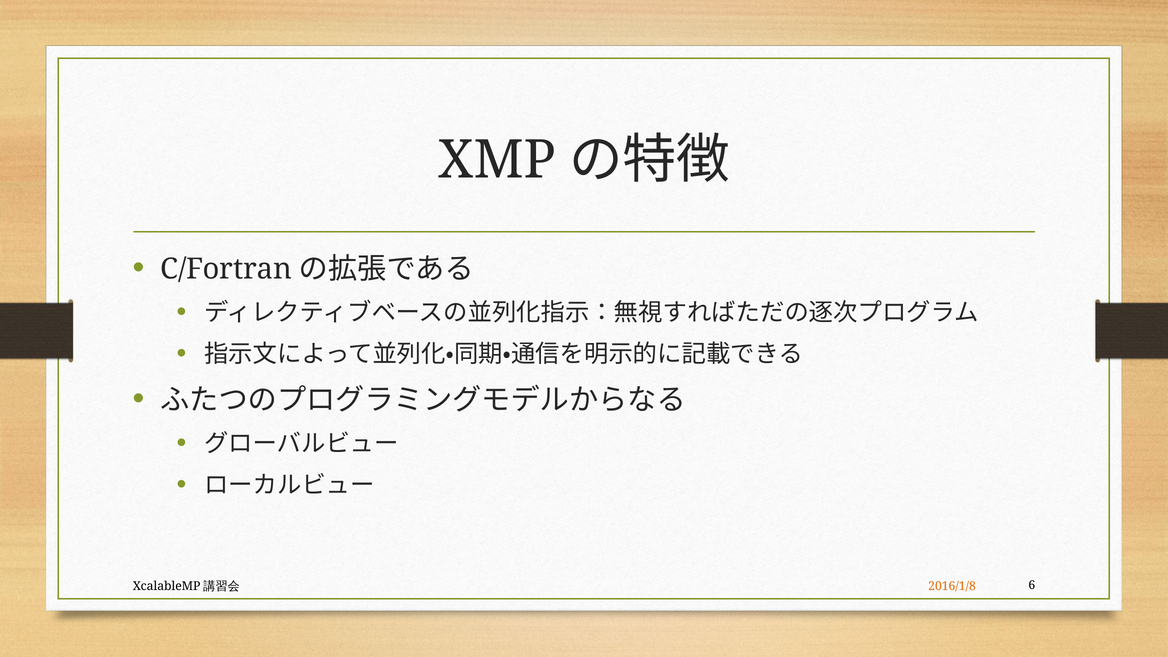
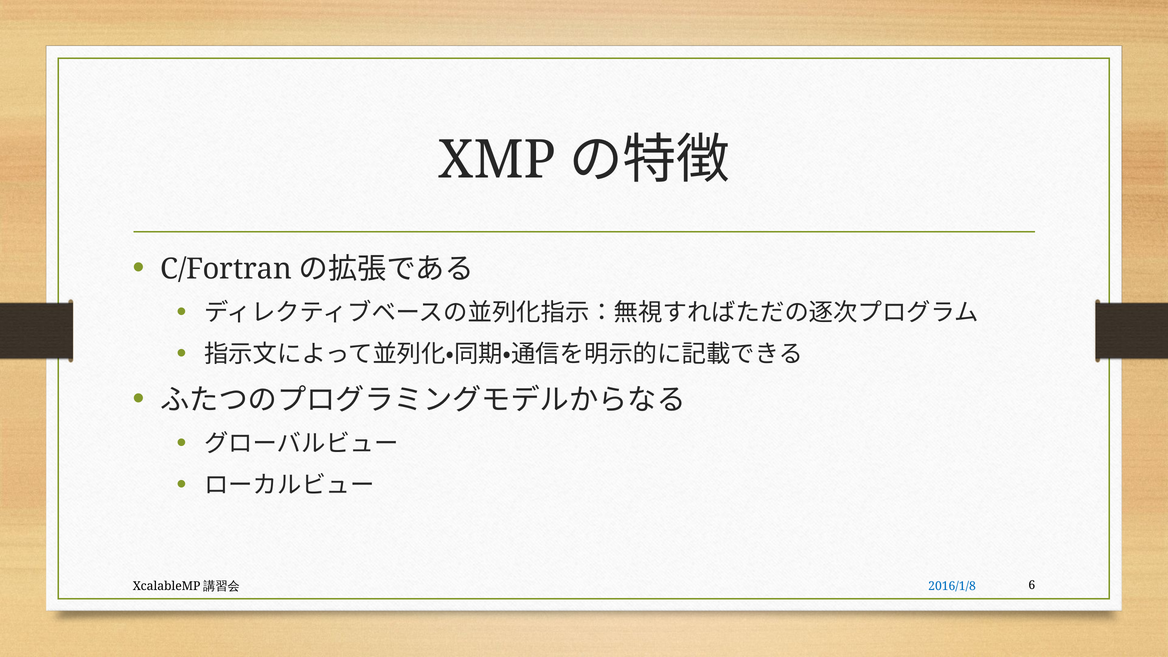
2016/1/8 colour: orange -> blue (952, 586)
